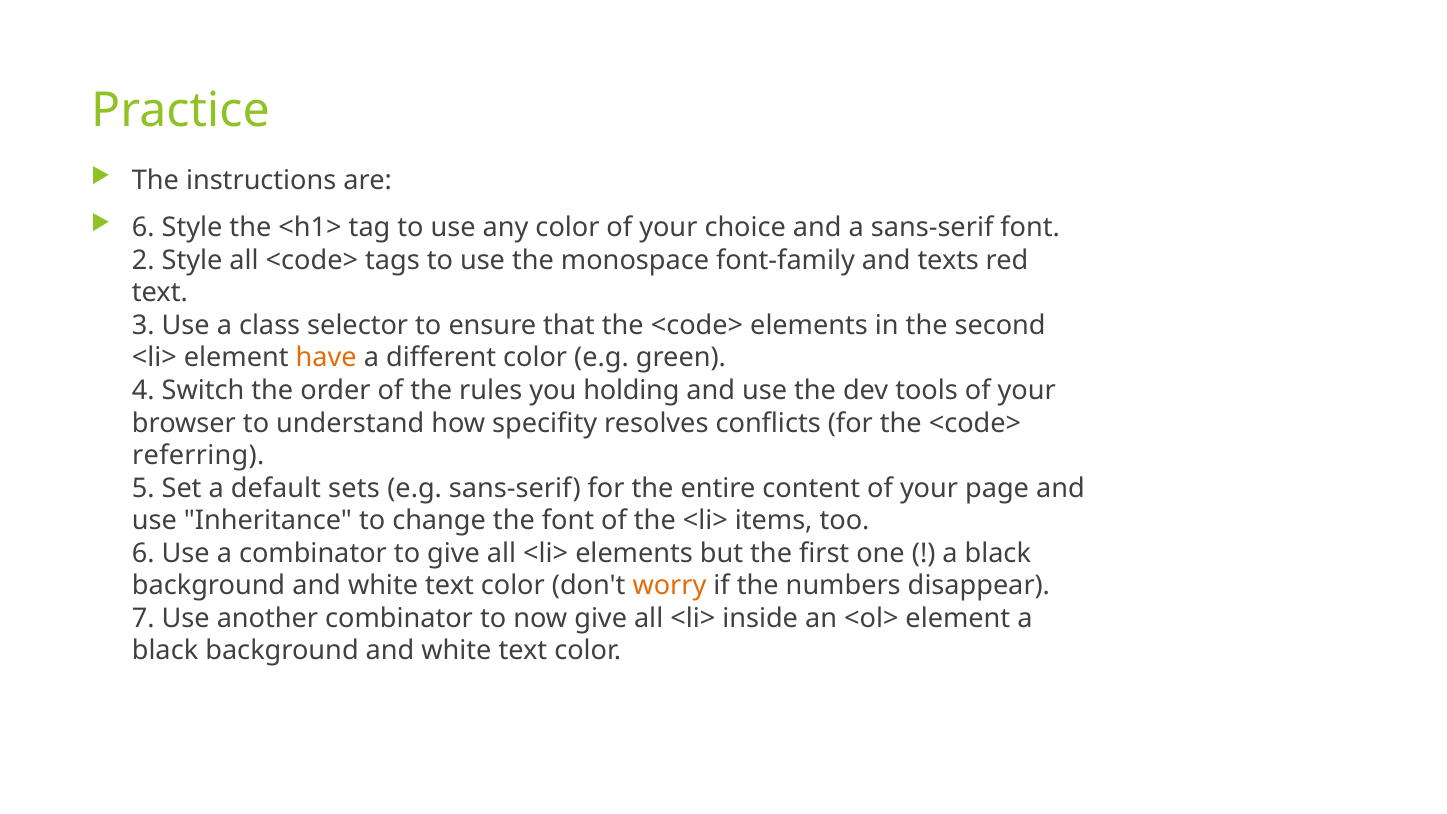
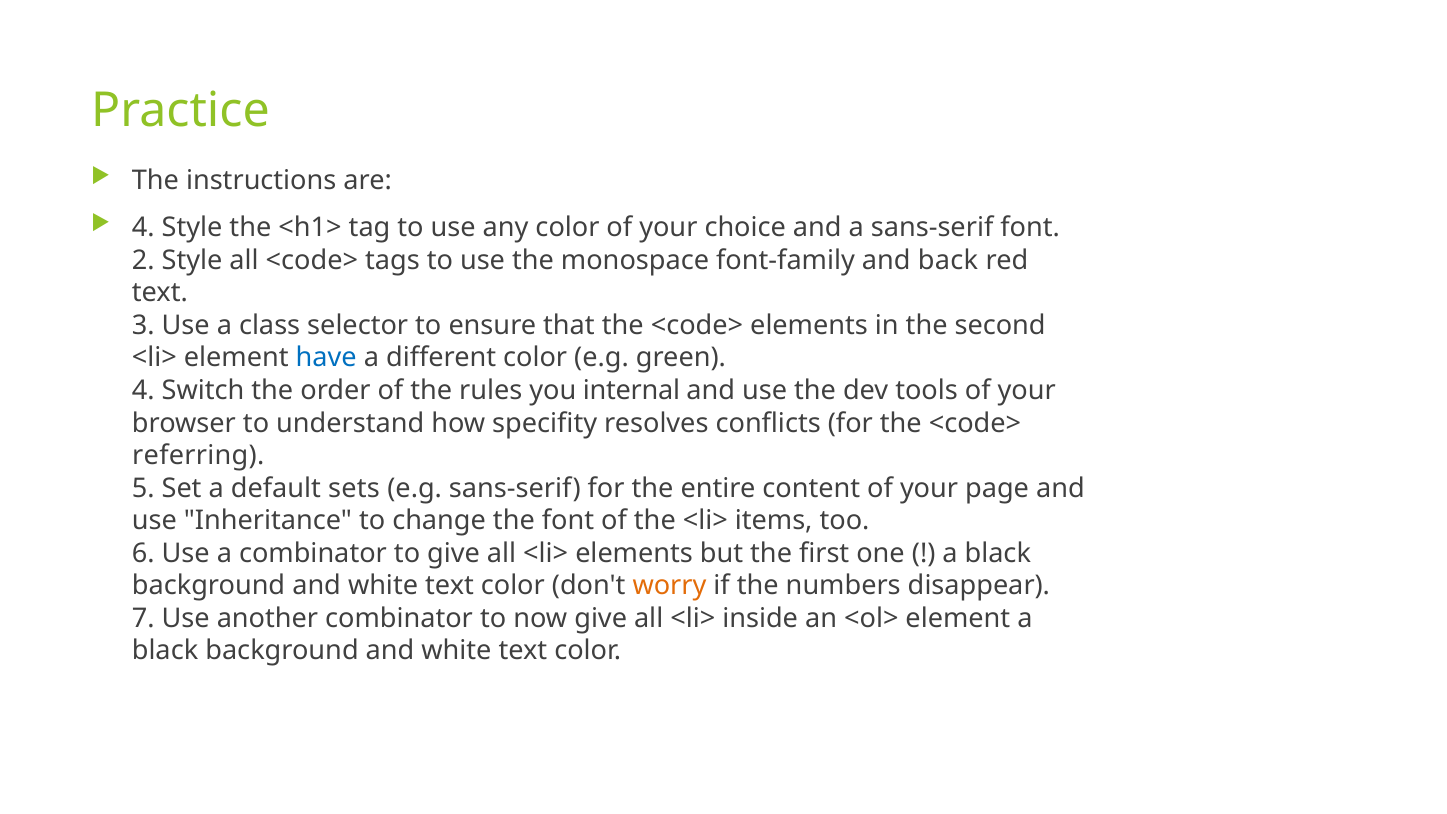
6: 6 -> 4 (143, 228)
texts: texts -> back (948, 260)
have colour: orange -> blue (326, 358)
holding: holding -> internal (631, 390)
